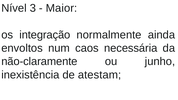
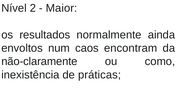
3: 3 -> 2 (33, 8)
integração: integração -> resultados (45, 35)
necessária: necessária -> encontram (131, 48)
junho: junho -> como (160, 62)
atestam: atestam -> práticas (100, 75)
